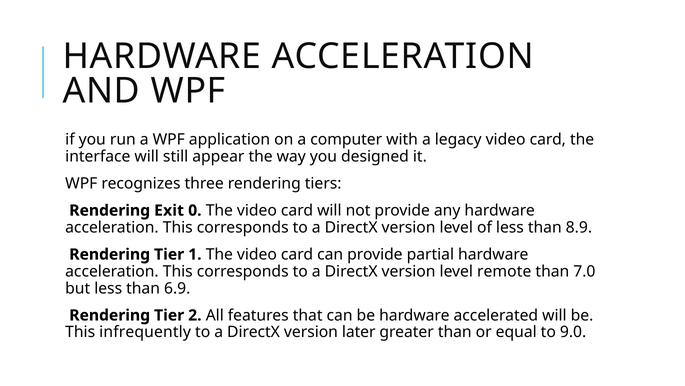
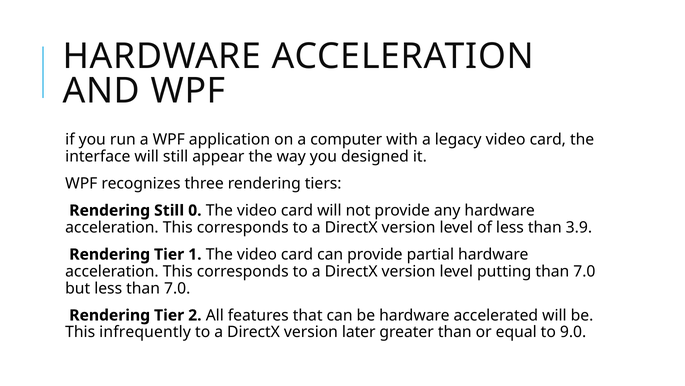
Rendering Exit: Exit -> Still (169, 210)
8.9: 8.9 -> 3.9 (579, 227)
remote: remote -> putting (504, 271)
less than 6.9: 6.9 -> 7.0 (177, 288)
